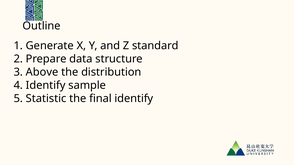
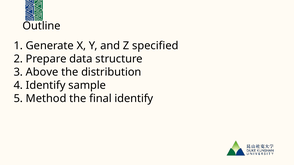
standard: standard -> specified (155, 46)
Statistic: Statistic -> Method (46, 99)
